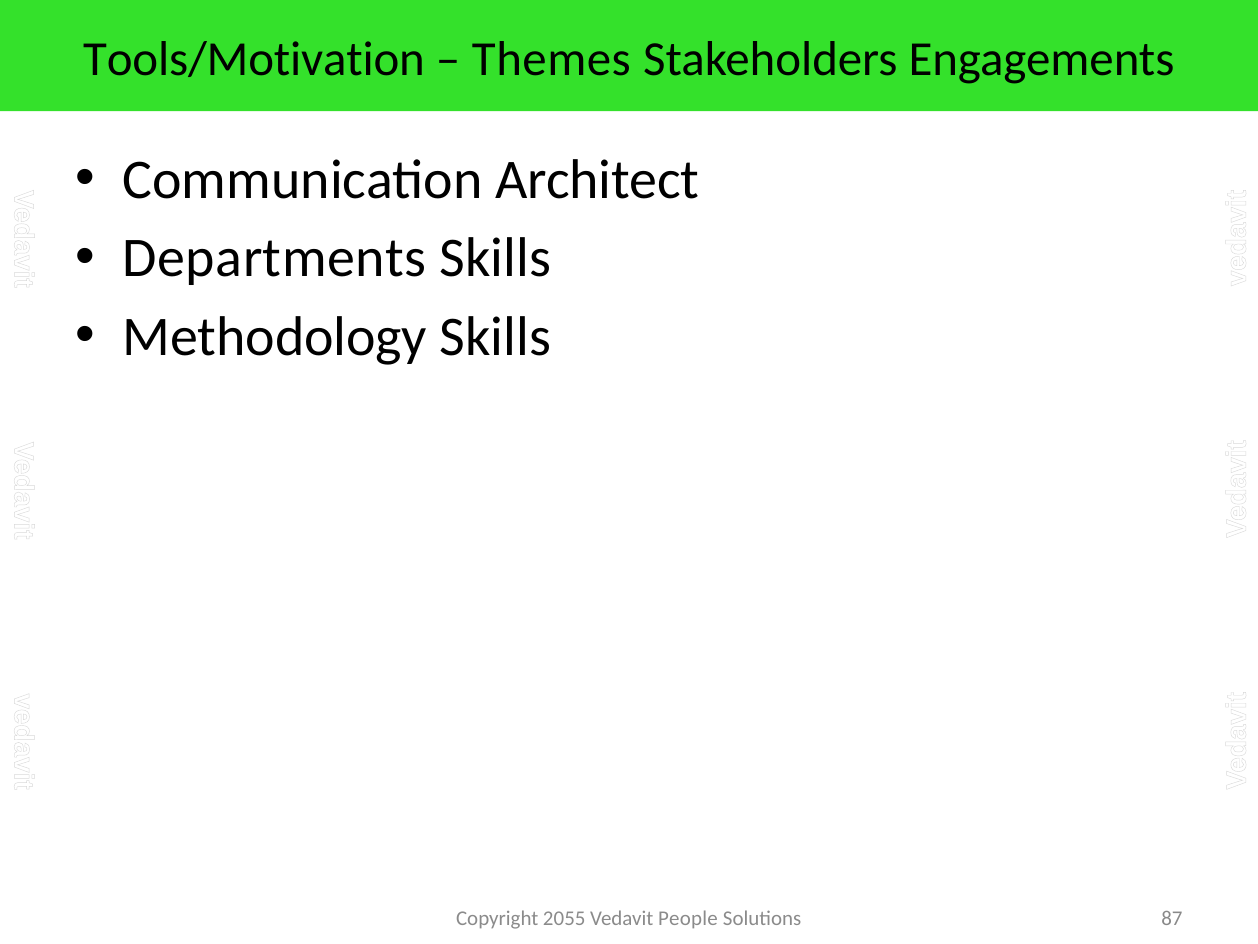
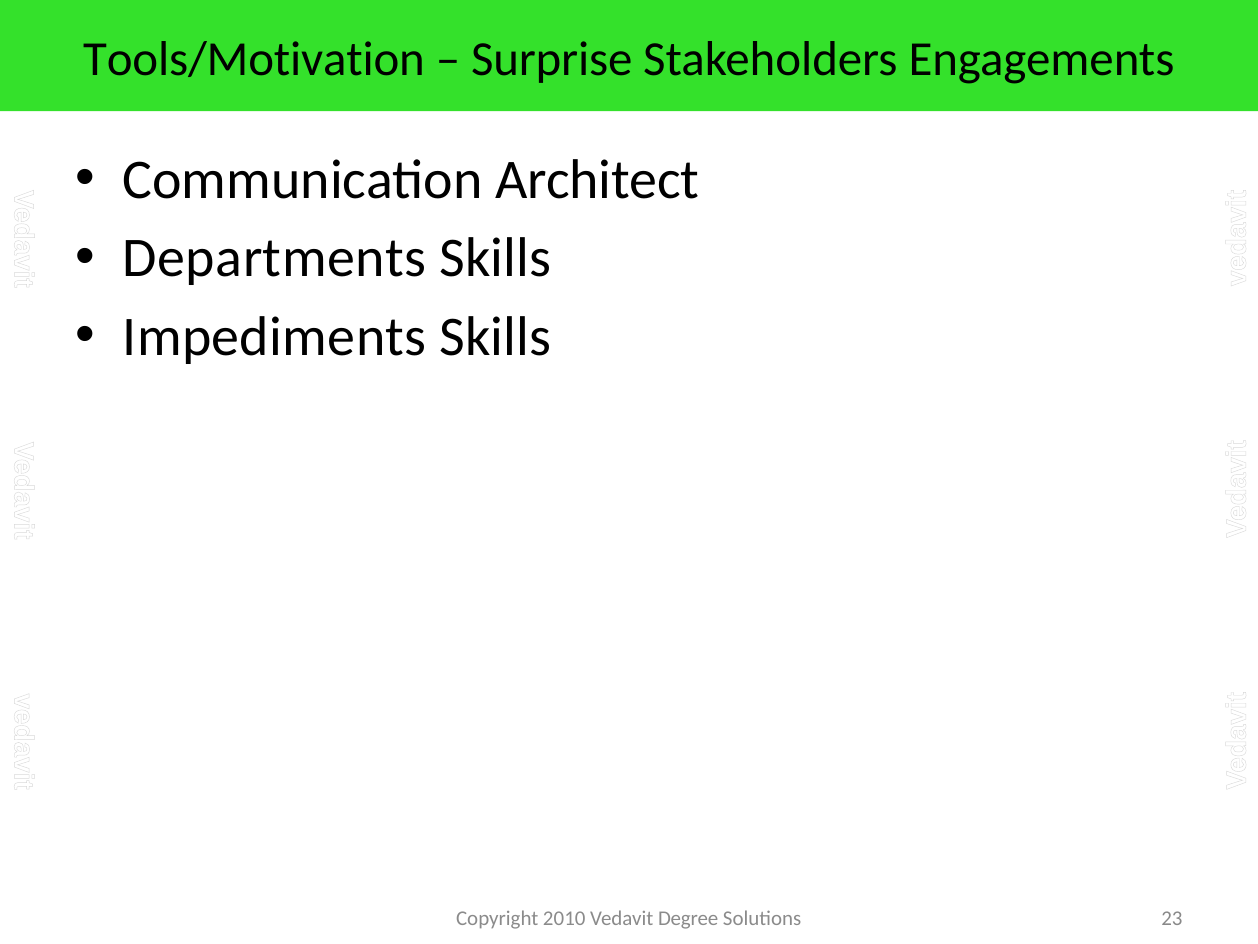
Themes: Themes -> Surprise (552, 59)
Methodology: Methodology -> Impediments (275, 337)
2055: 2055 -> 2010 (564, 918)
People: People -> Degree (688, 918)
87: 87 -> 23 (1172, 918)
